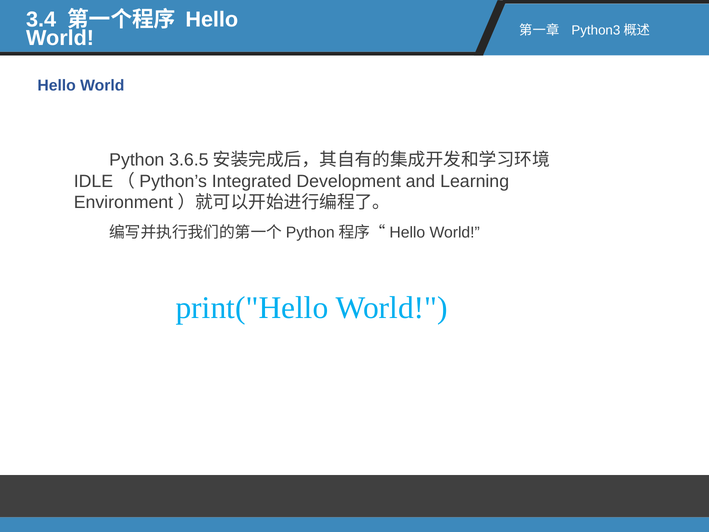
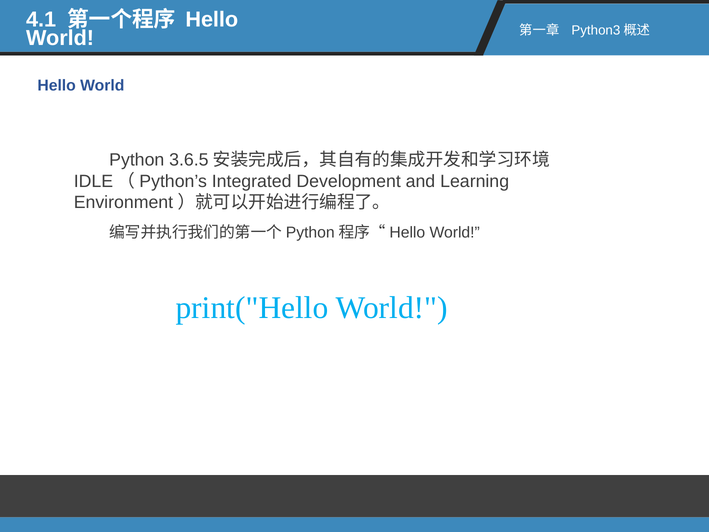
3.4: 3.4 -> 4.1 (41, 19)
